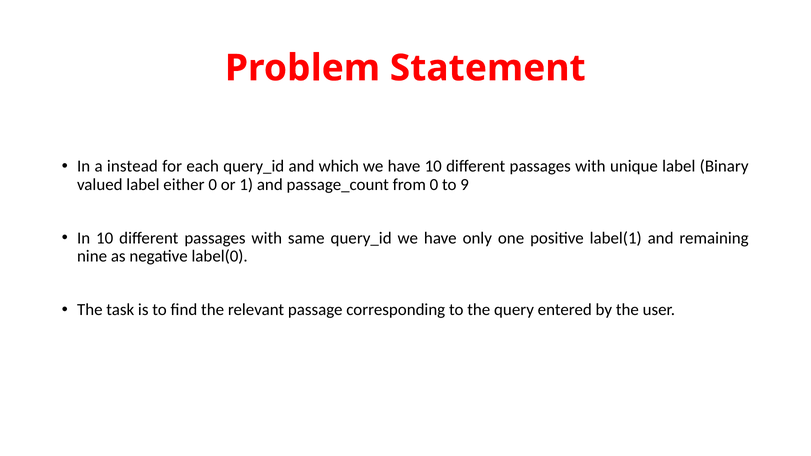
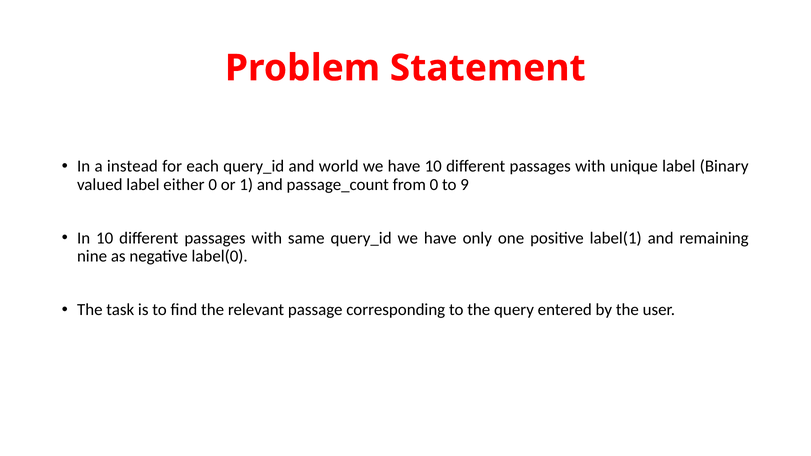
which: which -> world (339, 166)
